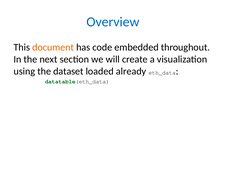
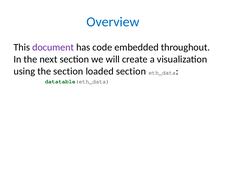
document colour: orange -> purple (53, 47)
the dataset: dataset -> section (68, 72)
loaded already: already -> section (131, 72)
